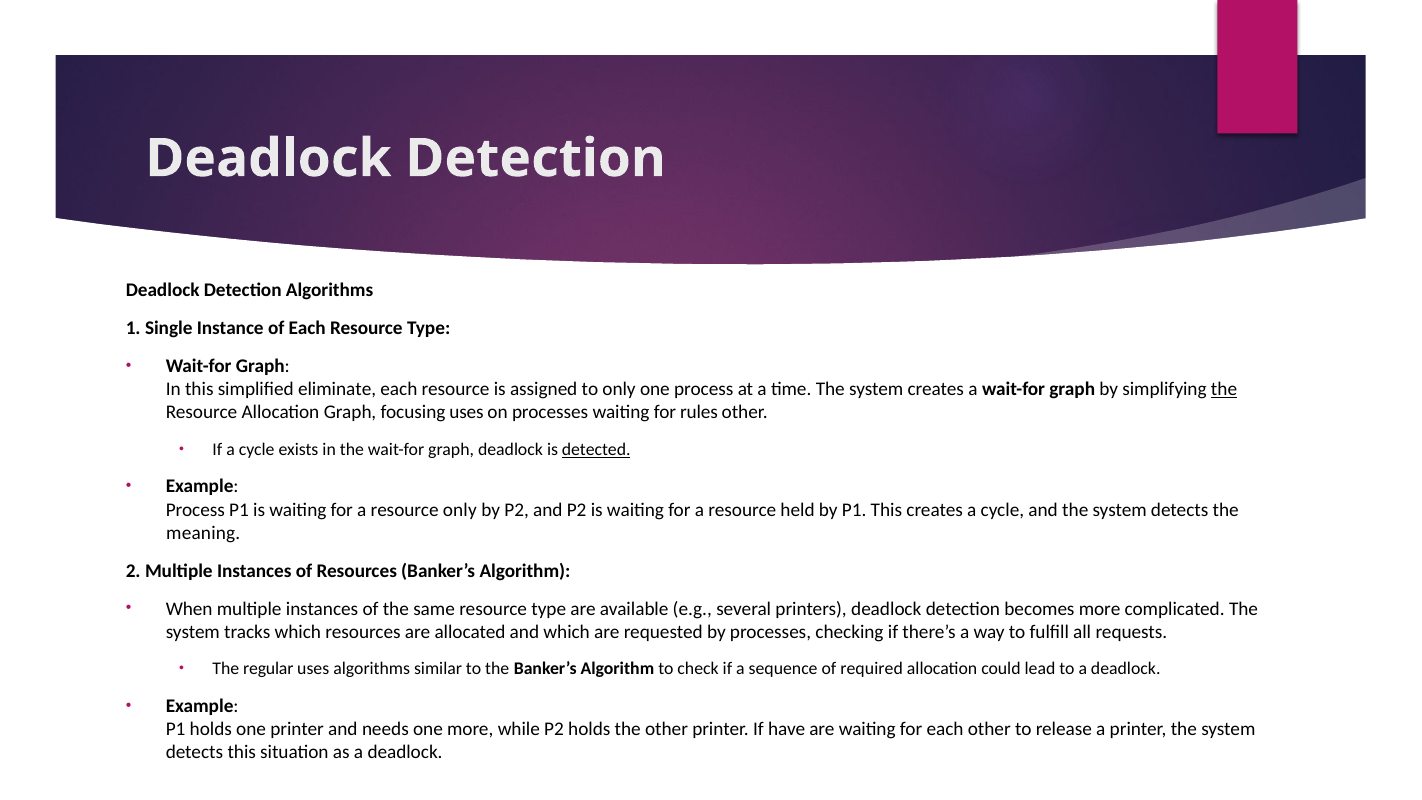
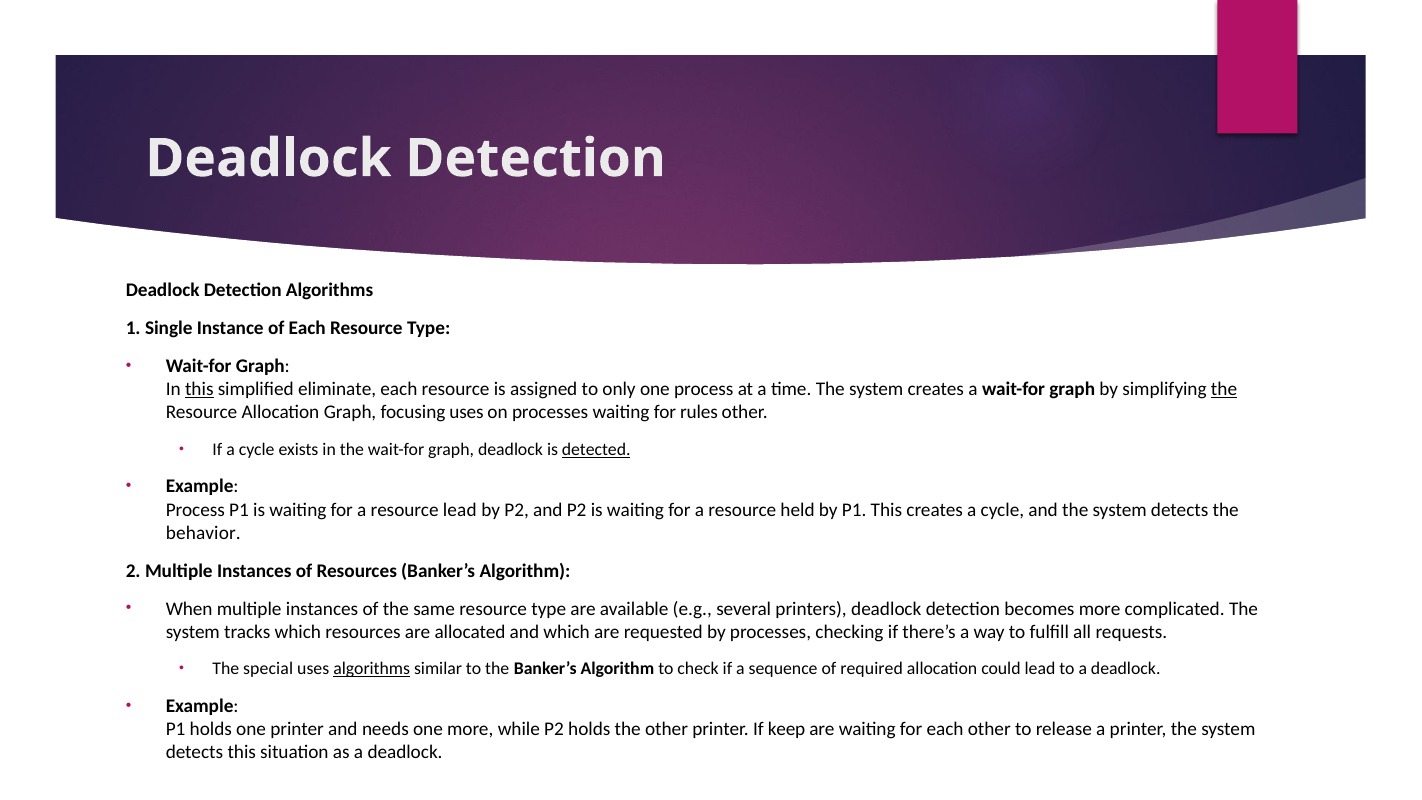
this underline: none -> present (199, 389)
resource only: only -> lead (460, 510)
meaning: meaning -> behavior (203, 533)
regular: regular -> special (268, 669)
algorithms underline: none -> present (372, 669)
have: have -> keep (787, 729)
